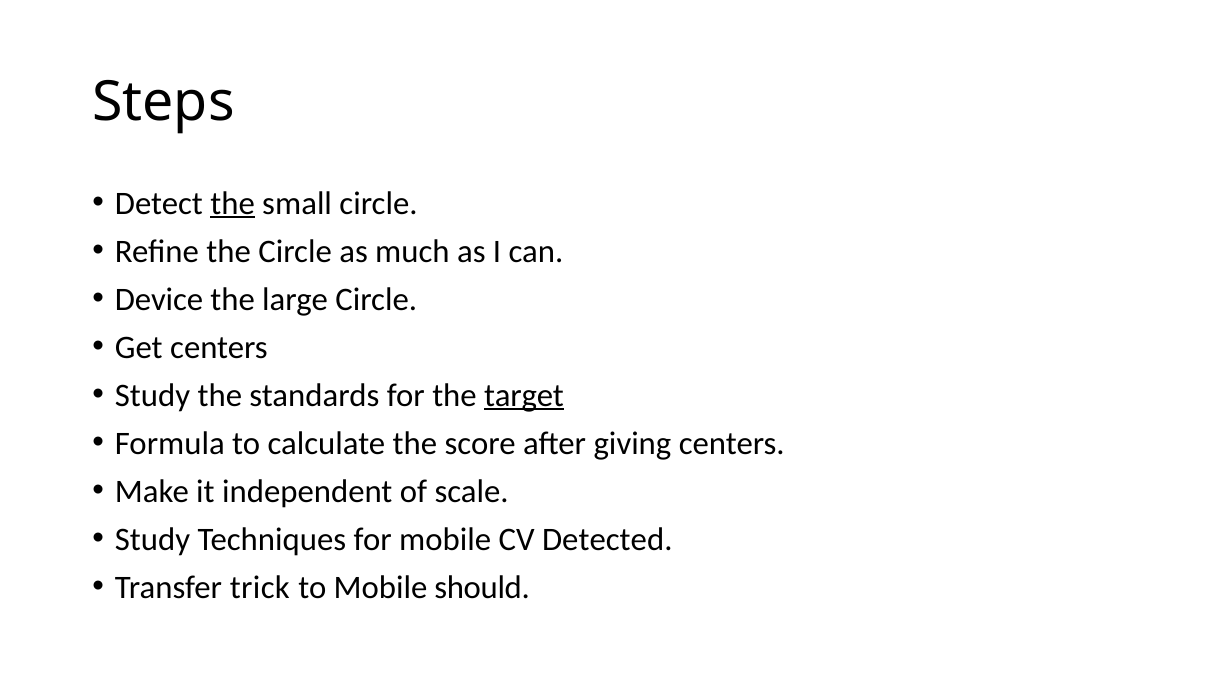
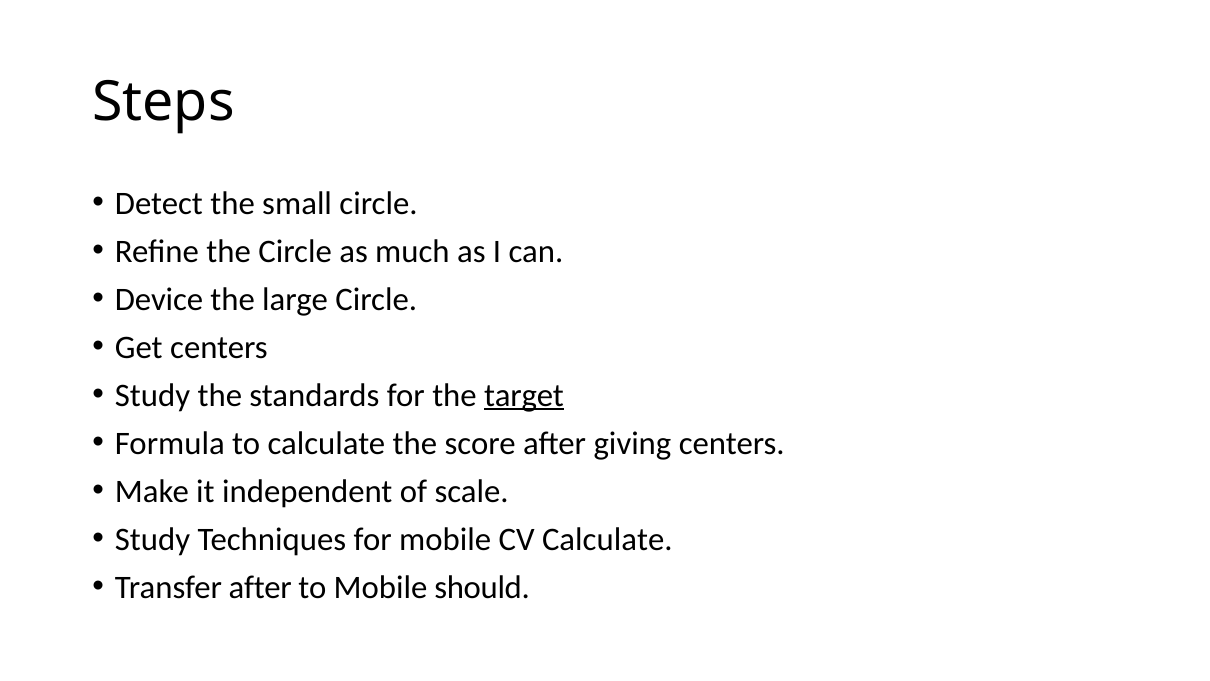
the underline: present -> none (233, 203)
CV Detected: Detected -> Calculate (607, 539)
Transfer trick: trick -> after (260, 587)
